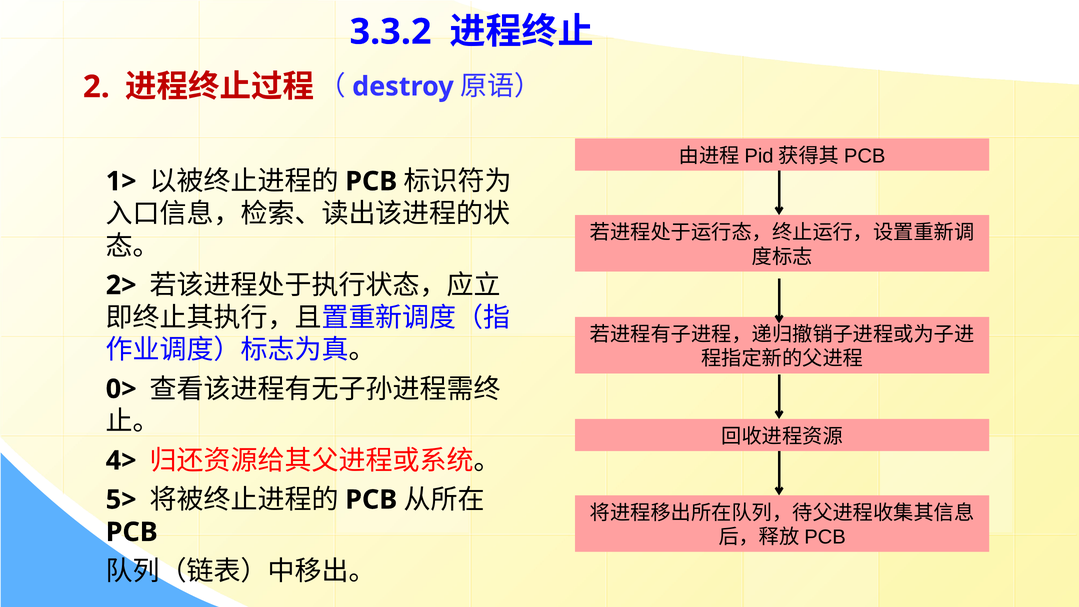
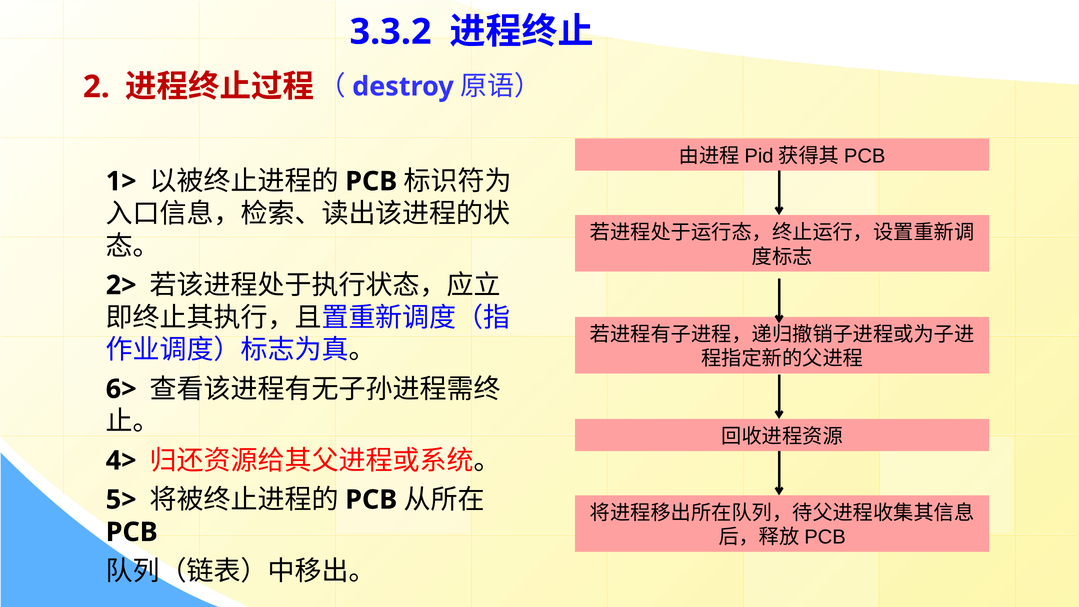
0>: 0> -> 6> (121, 389)
